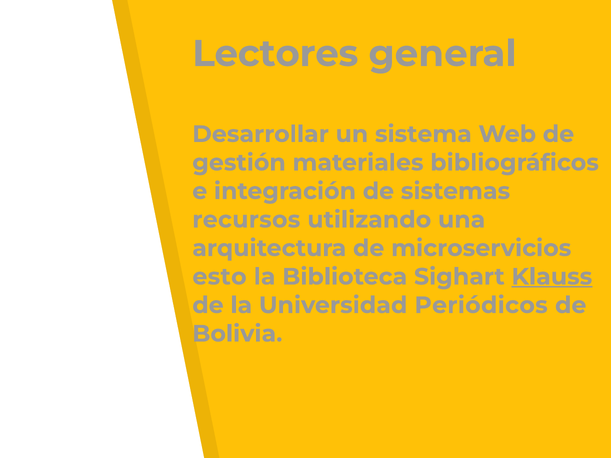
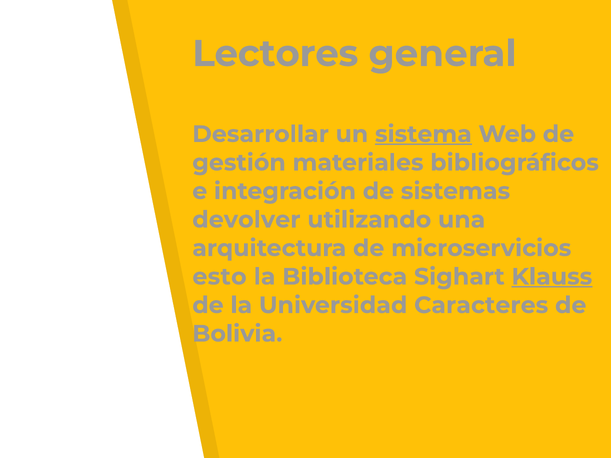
sistema underline: none -> present (423, 134)
recursos: recursos -> devolver (246, 220)
Periódicos: Periódicos -> Caracteres (481, 305)
